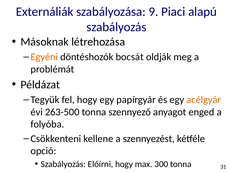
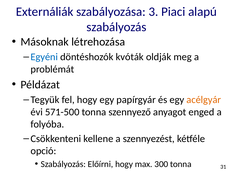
9: 9 -> 3 (153, 12)
Egyéni colour: orange -> blue (44, 57)
bocsát: bocsát -> kvóták (130, 57)
263-500: 263-500 -> 571-500 (62, 112)
